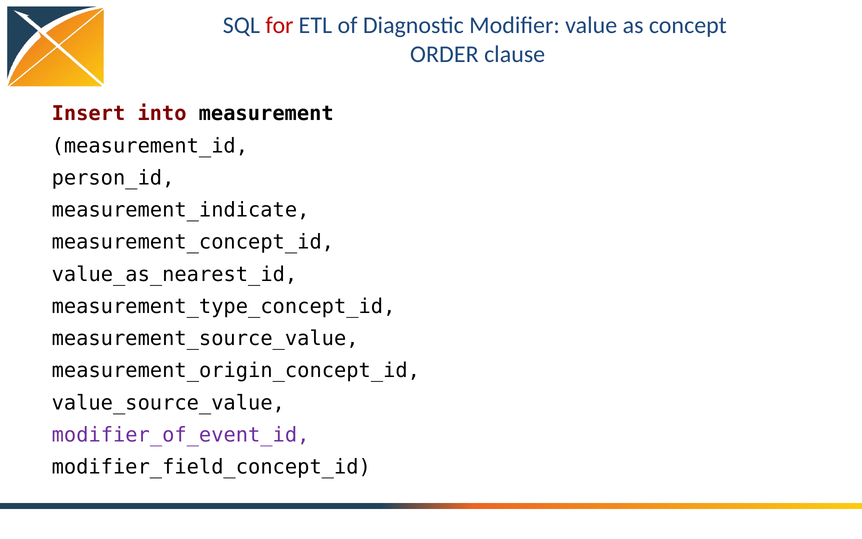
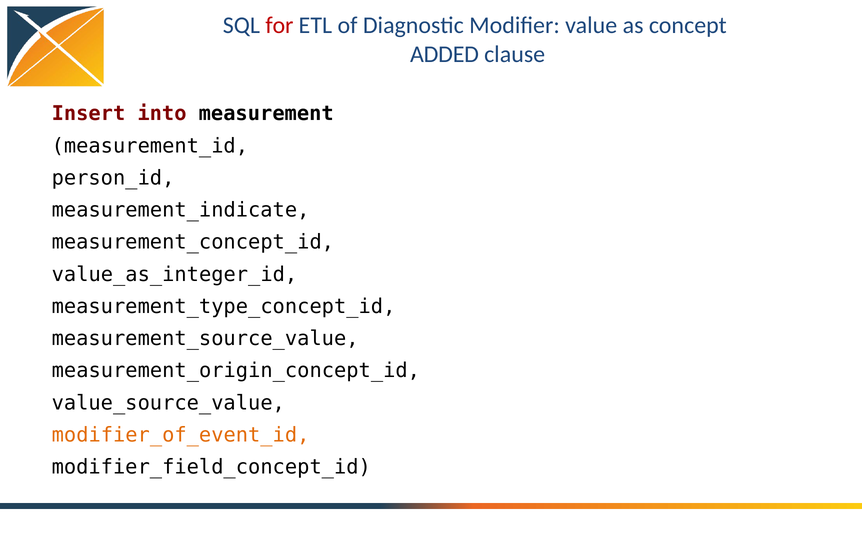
ORDER: ORDER -> ADDED (445, 54)
value_as_nearest_id: value_as_nearest_id -> value_as_integer_id (174, 274)
modifier_of_event_id colour: purple -> orange (181, 435)
